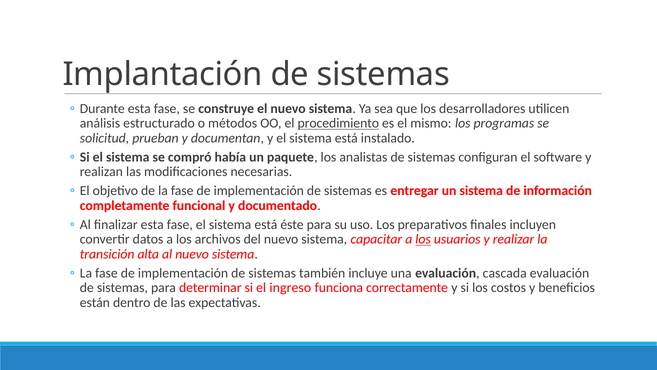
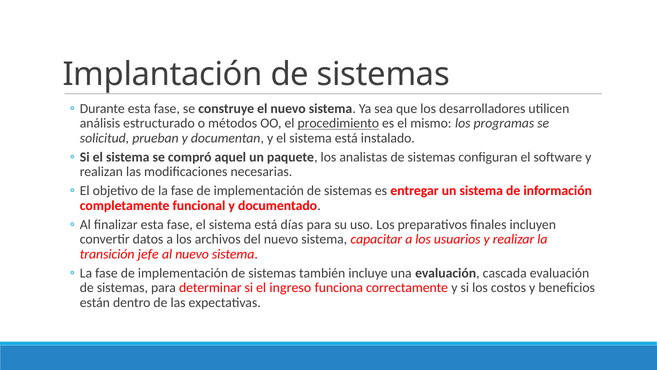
había: había -> aquel (230, 157)
éste: éste -> días (292, 224)
los underline: present -> none (423, 239)
alta: alta -> jefe (148, 254)
